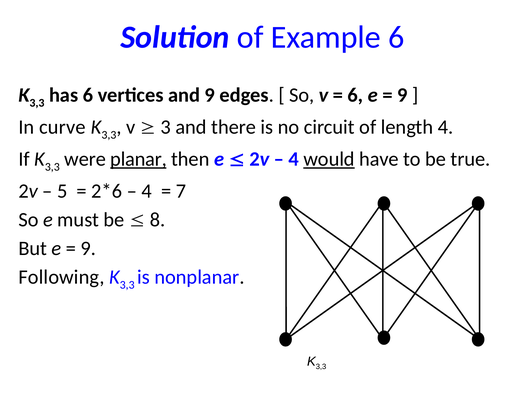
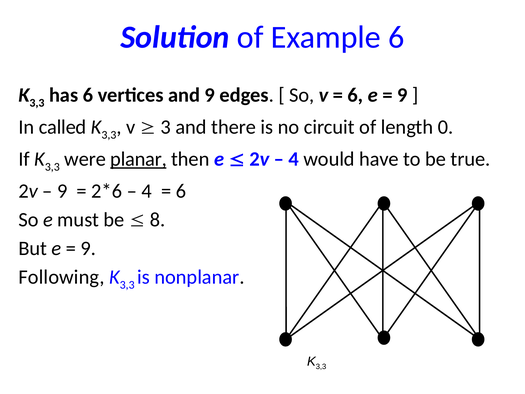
curve: curve -> called (63, 127)
length 4: 4 -> 0 (446, 127)
would underline: present -> none (329, 159)
5: 5 -> 9 (62, 191)
7: 7 -> 6 (181, 191)
